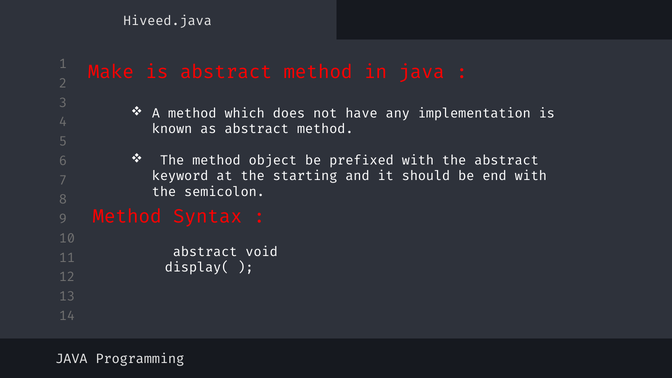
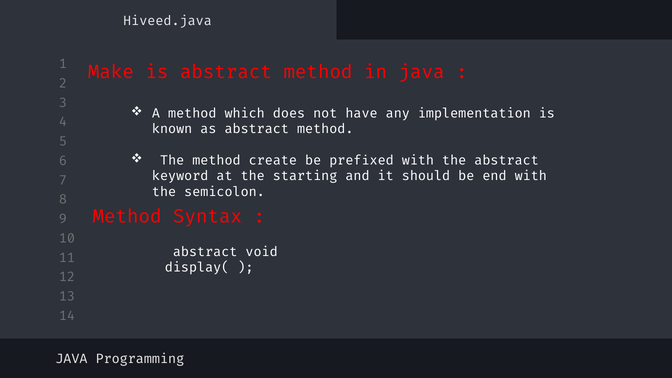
object: object -> create (273, 160)
